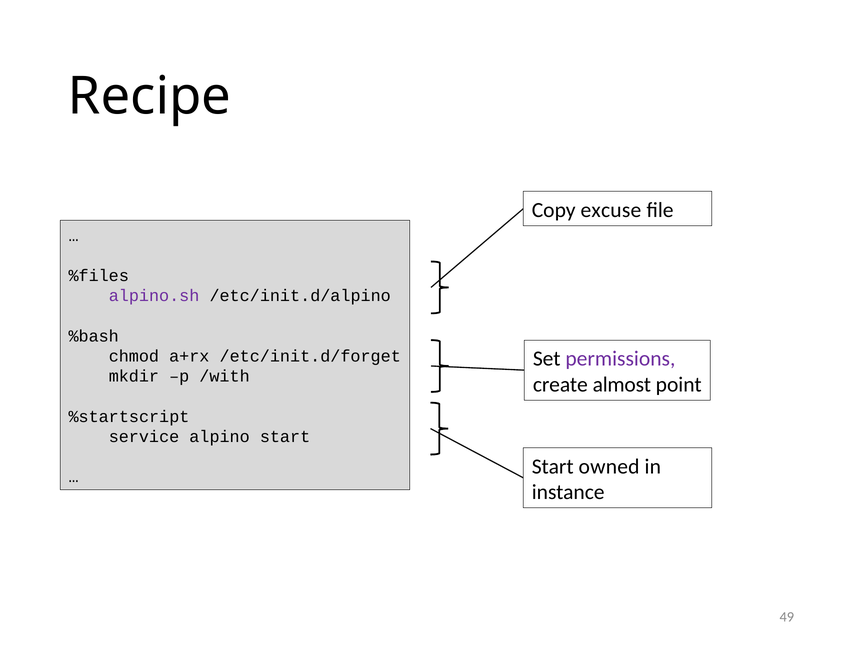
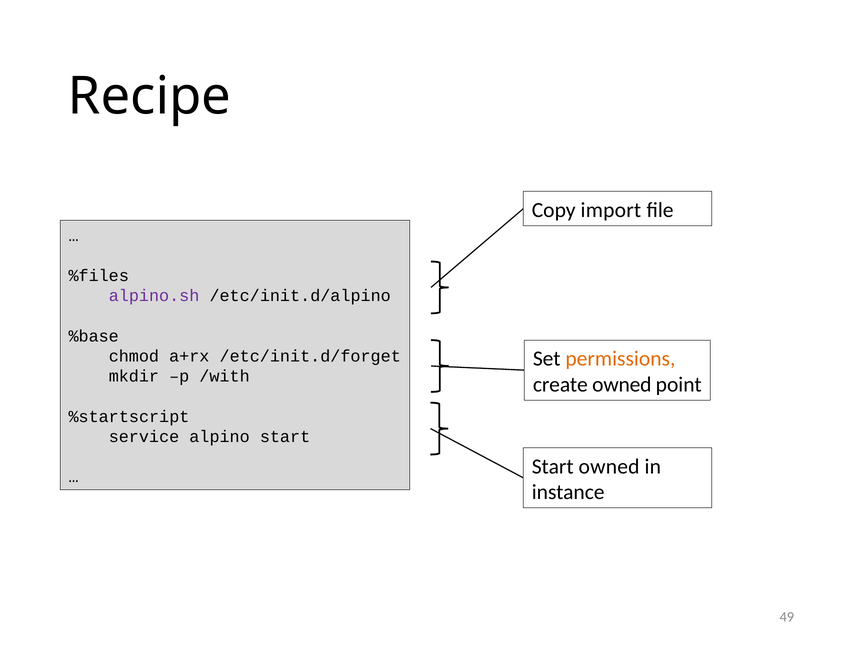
excuse: excuse -> import (611, 210)
%bash: %bash -> %base (94, 336)
permissions colour: purple -> orange (620, 359)
create almost: almost -> owned (622, 385)
